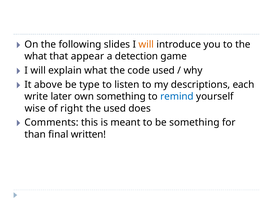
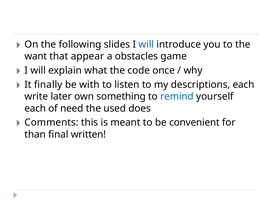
will colour: orange -> blue (146, 44)
what: what -> want (36, 56)
detection: detection -> obstacles (137, 56)
code used: used -> once (164, 70)
above: above -> finally (48, 85)
type: type -> with (89, 85)
wise: wise -> each (35, 108)
right: right -> need (72, 108)
be something: something -> convenient (194, 122)
